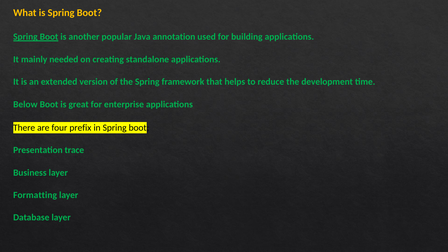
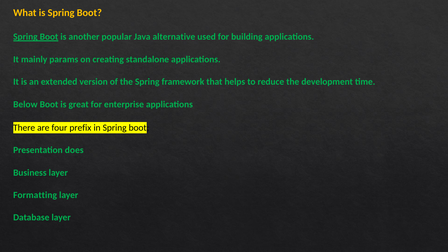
annotation: annotation -> alternative (174, 37)
needed: needed -> params (64, 59)
trace: trace -> does (74, 150)
